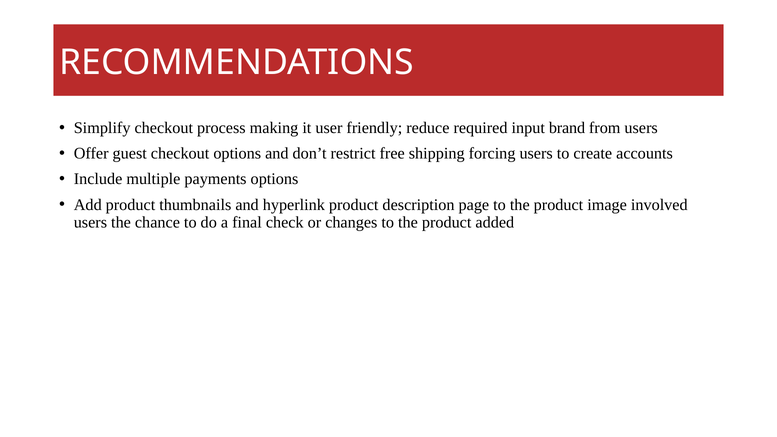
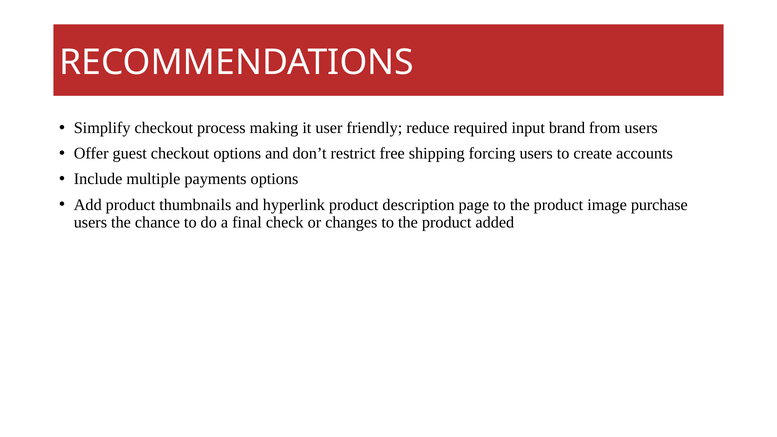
involved: involved -> purchase (659, 205)
